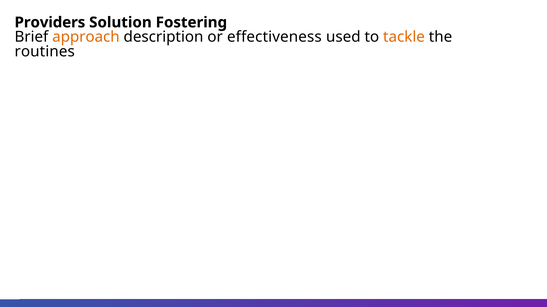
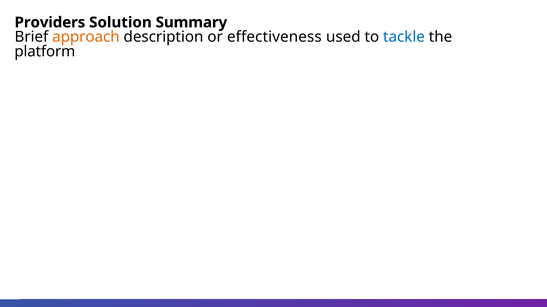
Fostering: Fostering -> Summary (191, 22)
tackle colour: orange -> blue (404, 37)
routines: routines -> platform (45, 52)
